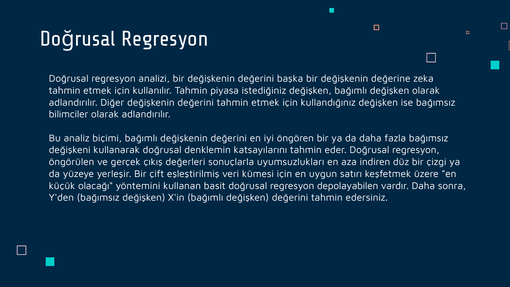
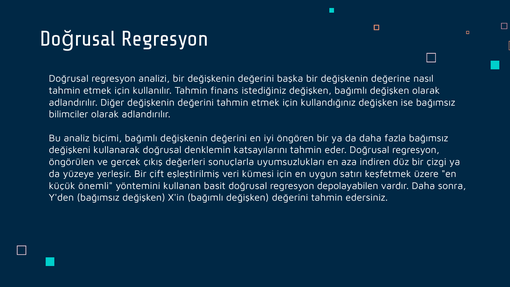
zeka: zeka -> nasıl (423, 79)
piyasa: piyasa -> finans (224, 90)
olacağı: olacağı -> önemli (95, 186)
